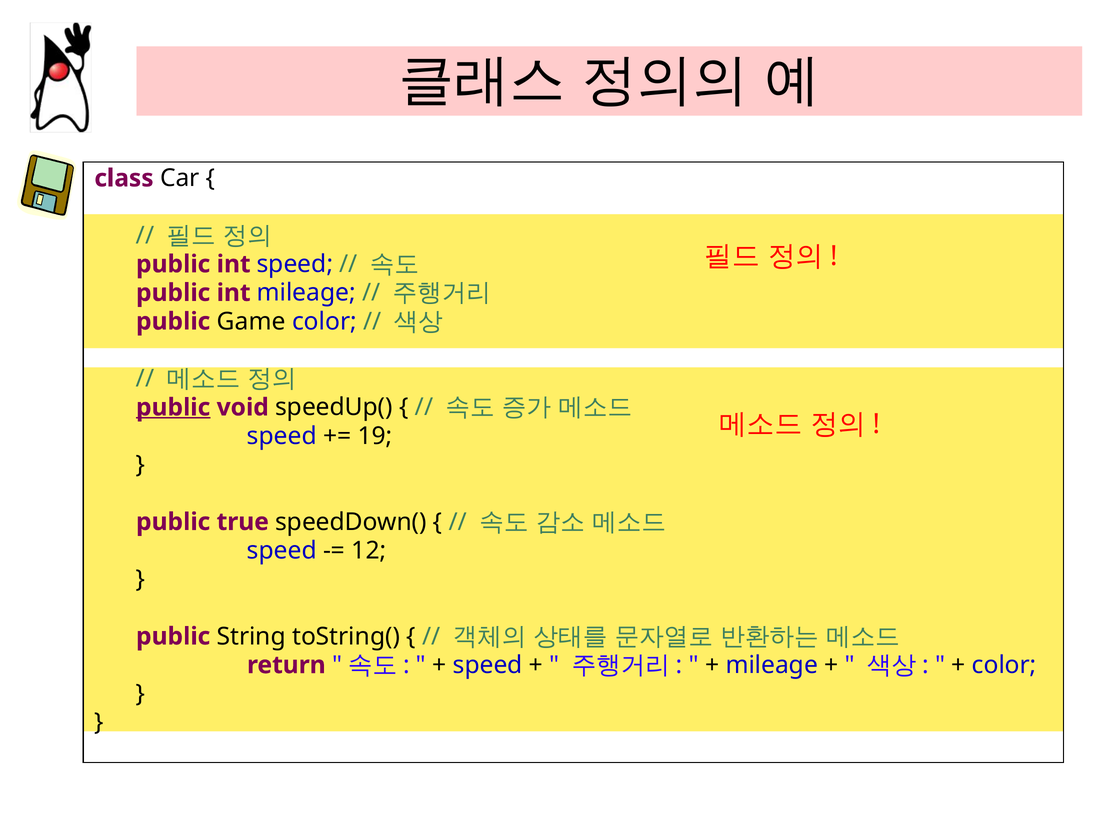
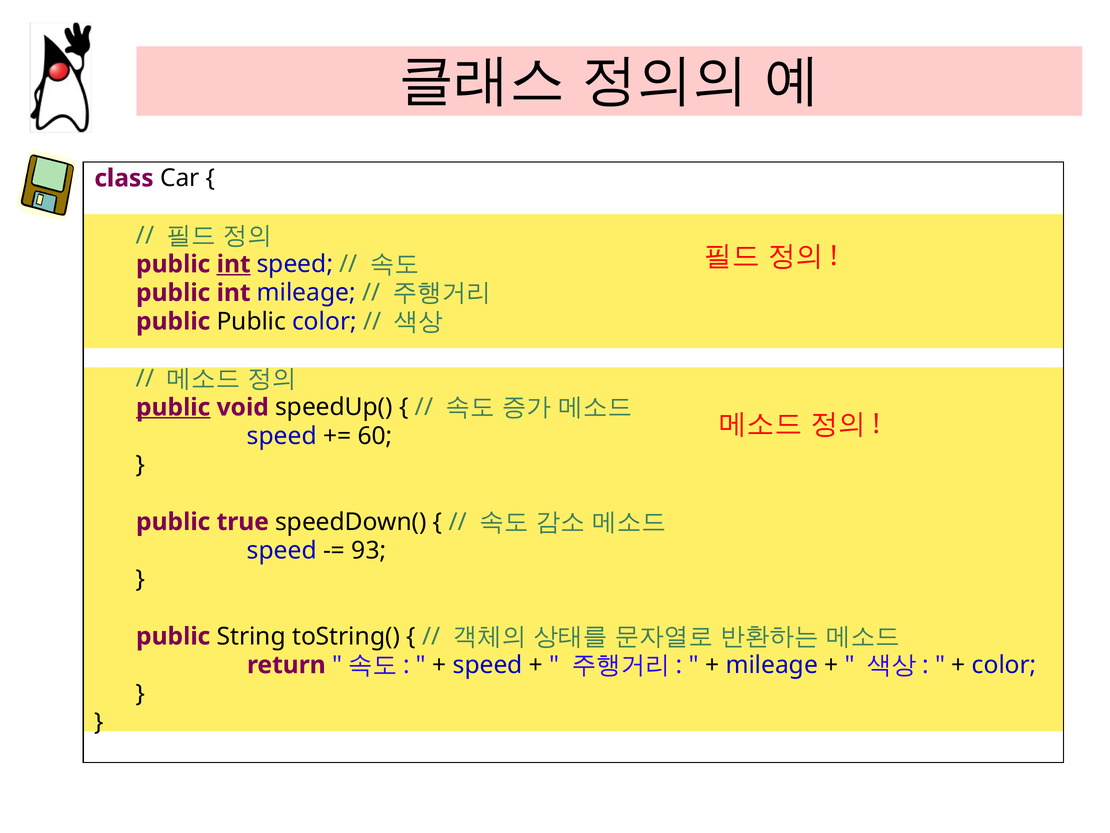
int underline: none -> present (234, 264)
public Game: Game -> Public (251, 321)
19: 19 -> 60 (375, 436)
12: 12 -> 93 (369, 550)
